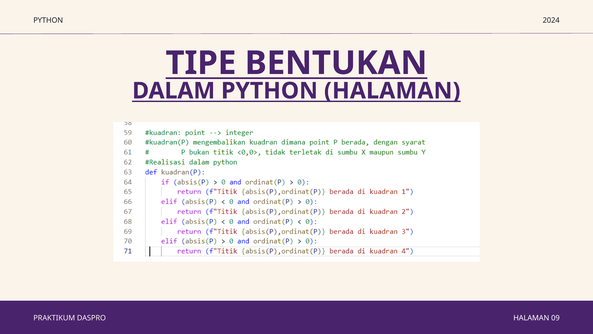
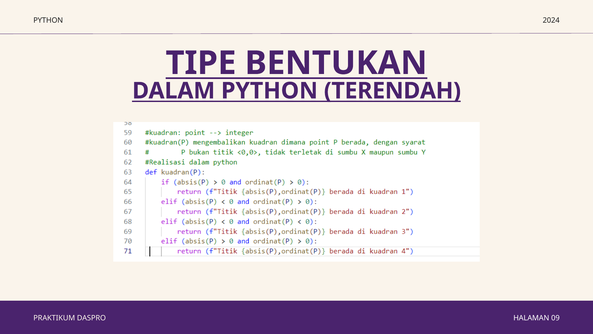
PYTHON HALAMAN: HALAMAN -> TERENDAH (392, 91)
